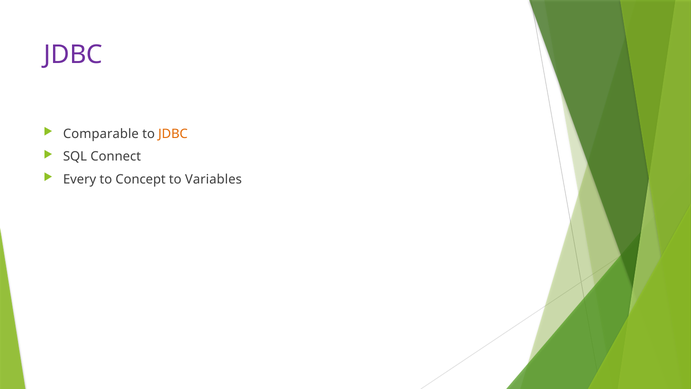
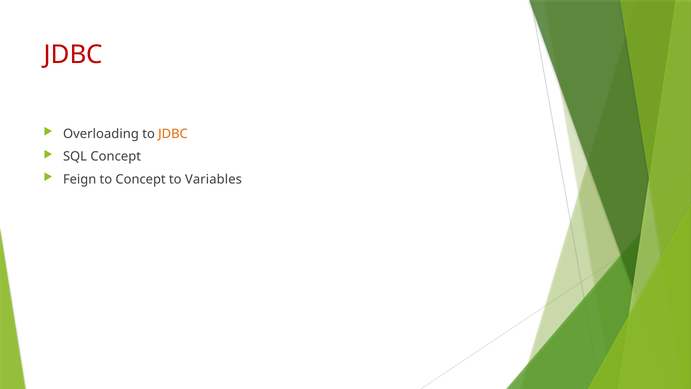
JDBC colour: purple -> red (73, 54)
Comparable: Comparable -> Overloading (101, 134)
SQL Connect: Connect -> Concept (116, 156)
Every: Every -> Feign (80, 179)
